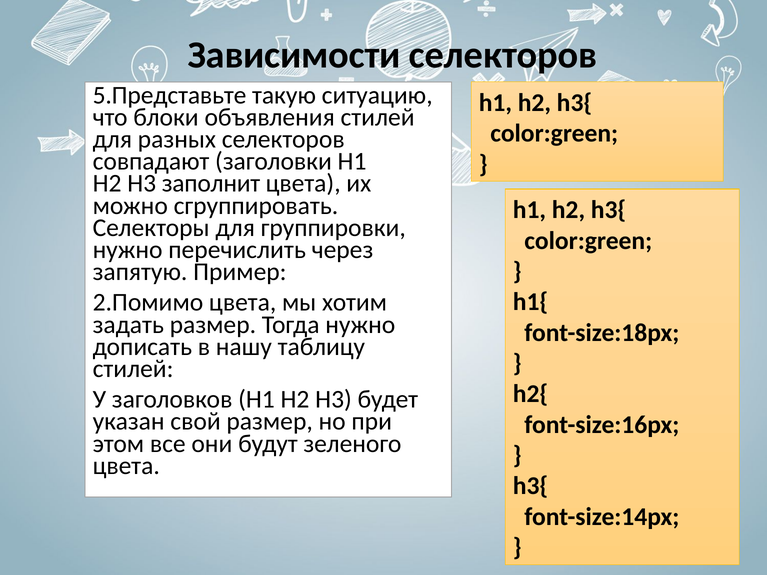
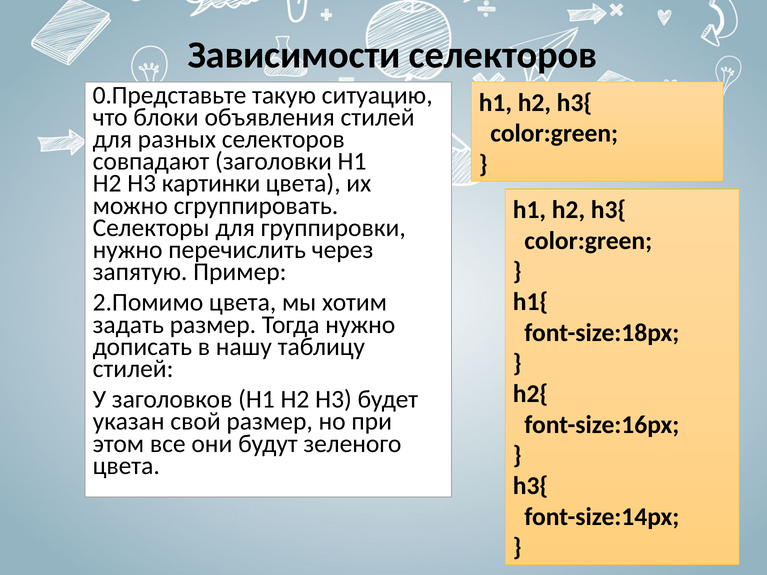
5.Представьте: 5.Представьте -> 0.Представьте (170, 95)
заполнит: заполнит -> картинки (211, 184)
